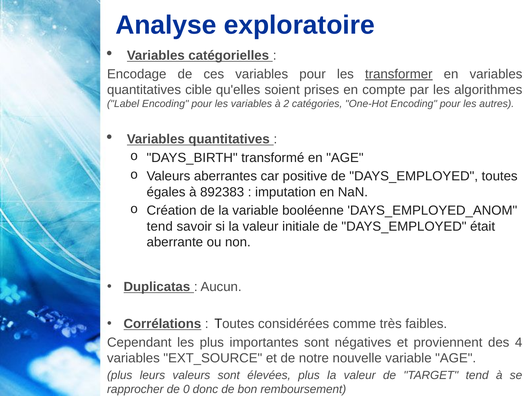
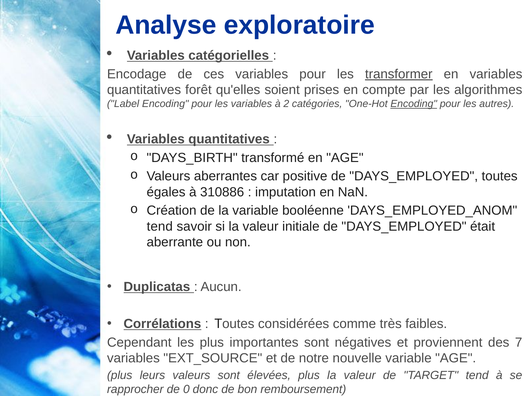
cible: cible -> forêt (198, 90)
Encoding underline: none -> present (414, 104)
892383: 892383 -> 310886 (222, 192)
4: 4 -> 7 (519, 342)
